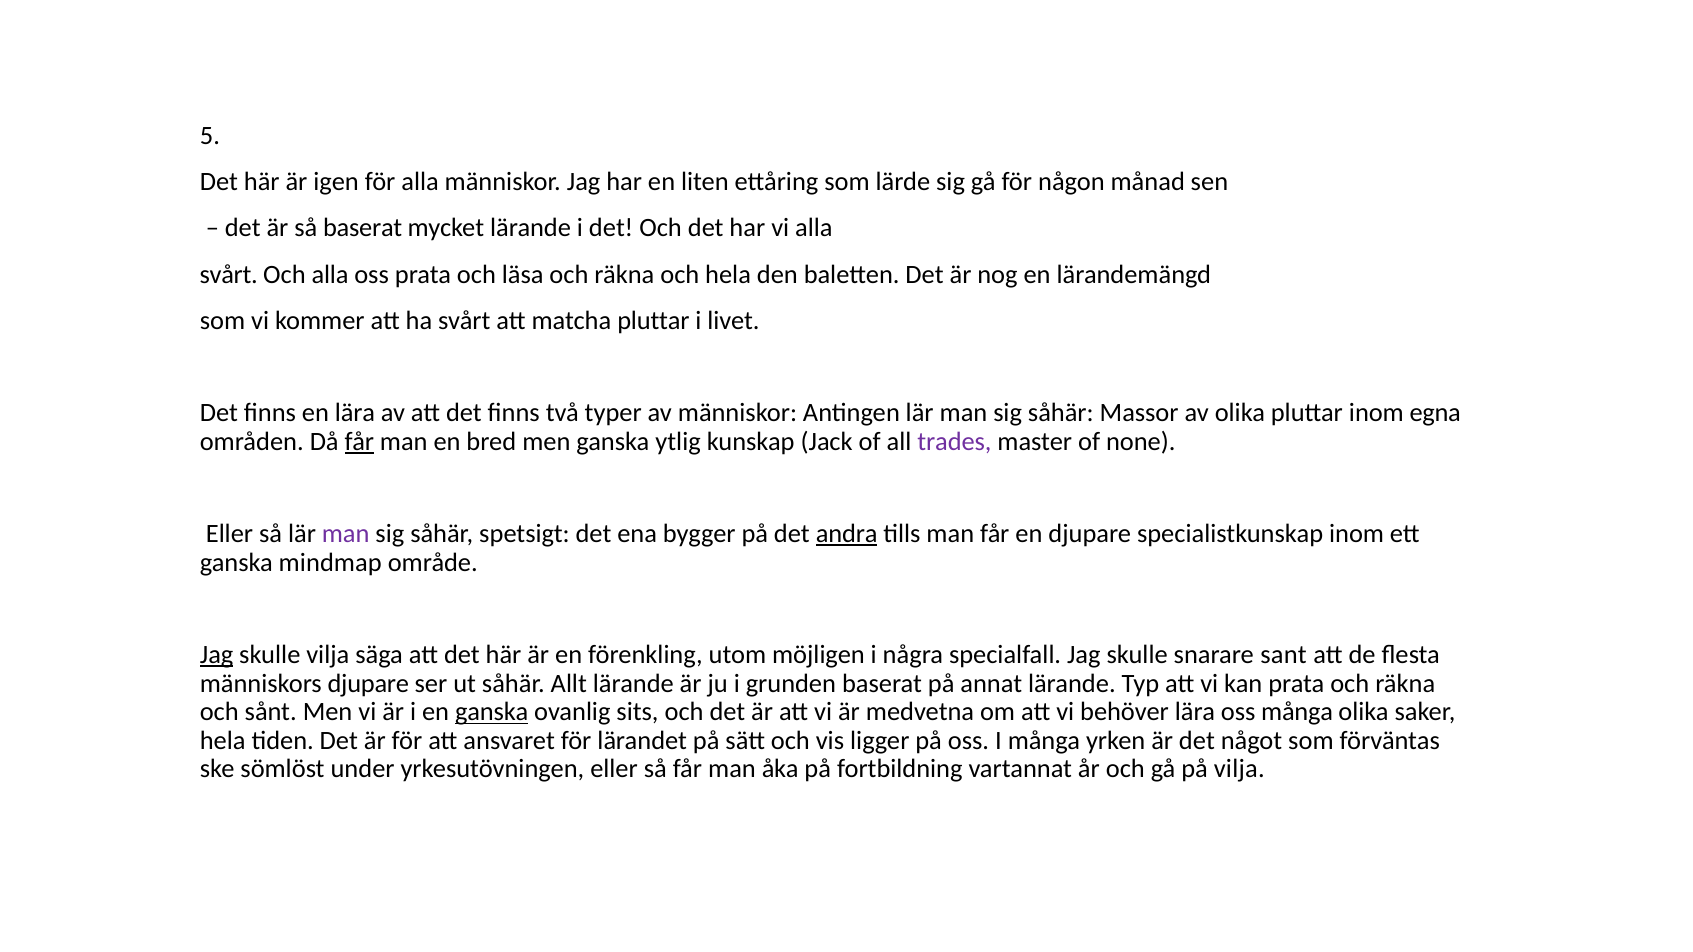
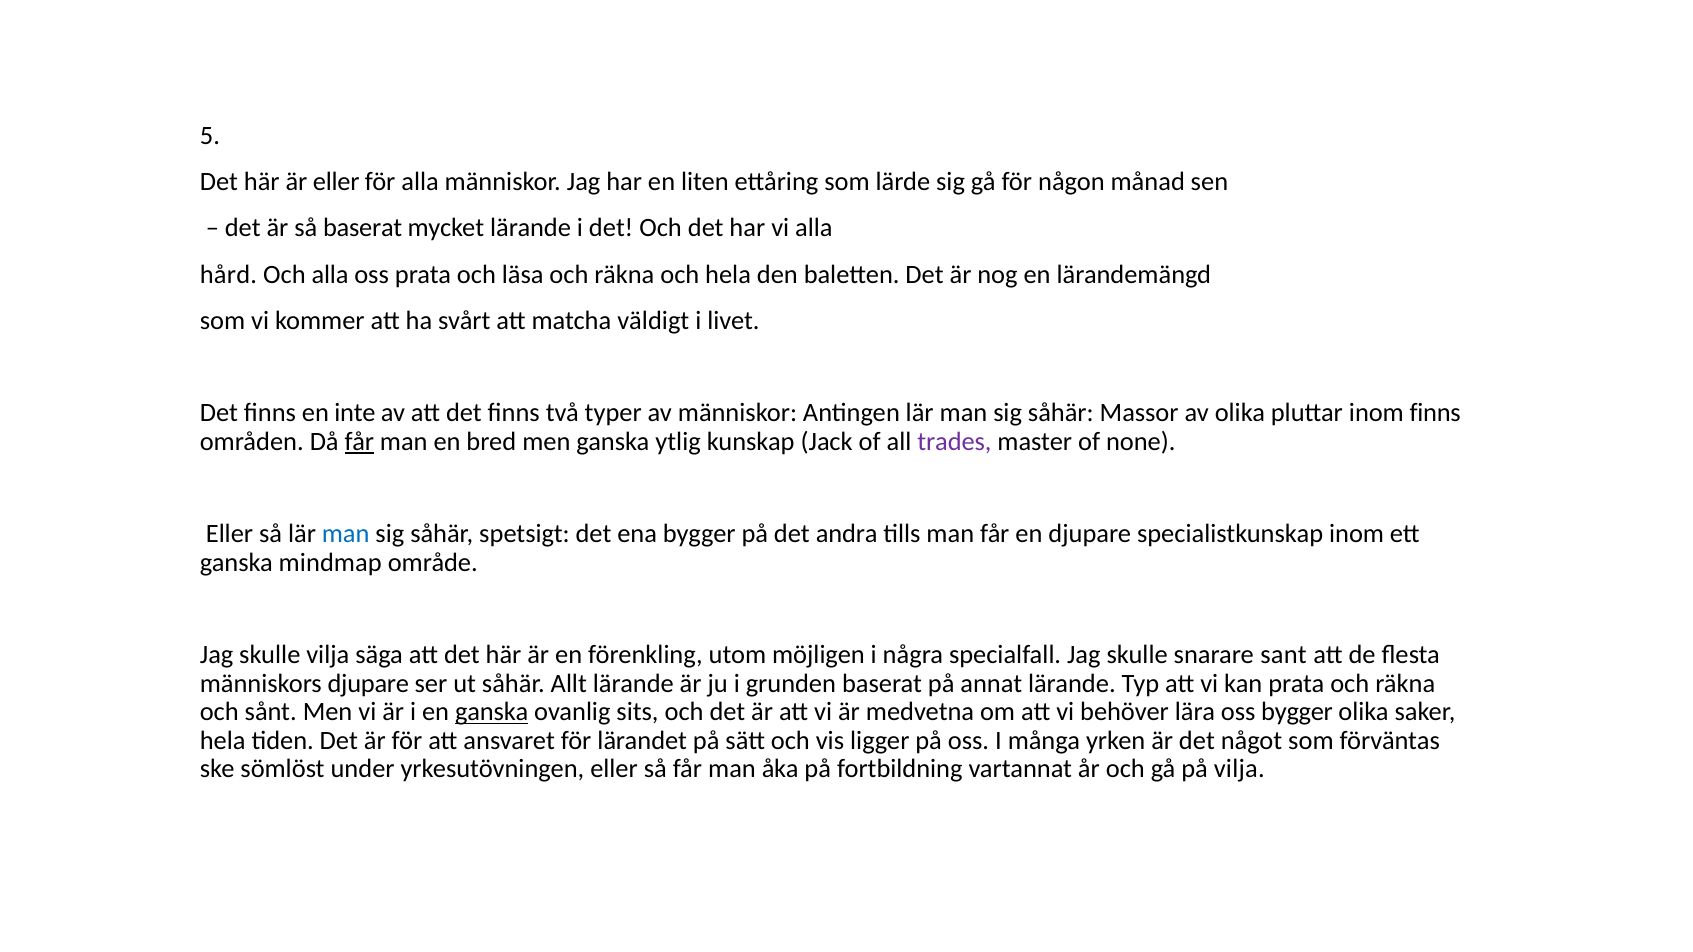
är igen: igen -> eller (336, 182)
svårt: svårt -> hård (228, 274)
matcha pluttar: pluttar -> väldigt (653, 321)
en lära: lära -> inte (355, 413)
inom egna: egna -> finns (1435, 413)
man colour: purple -> blue (346, 534)
andra underline: present -> none (847, 534)
Jag underline: present -> none (217, 655)
oss många: många -> bygger (1297, 712)
